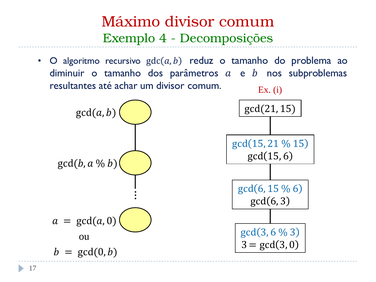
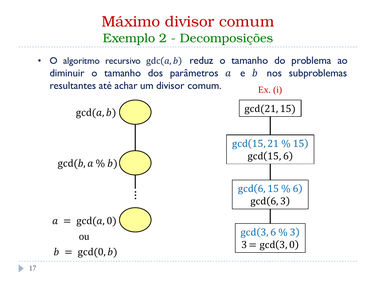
4: 4 -> 2 (163, 38)
